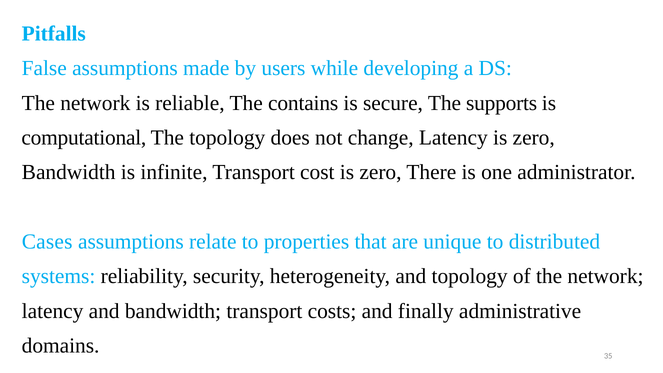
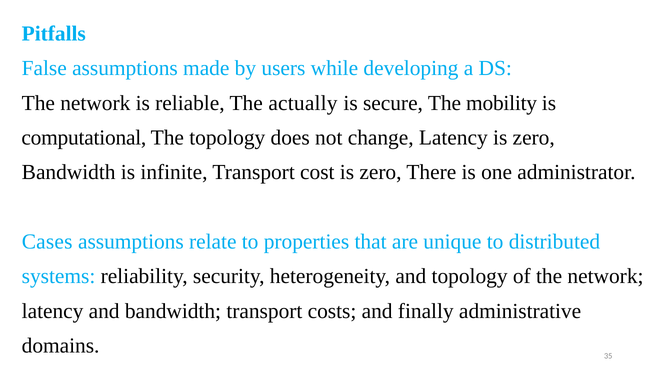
contains: contains -> actually (303, 103)
supports: supports -> mobility (502, 103)
